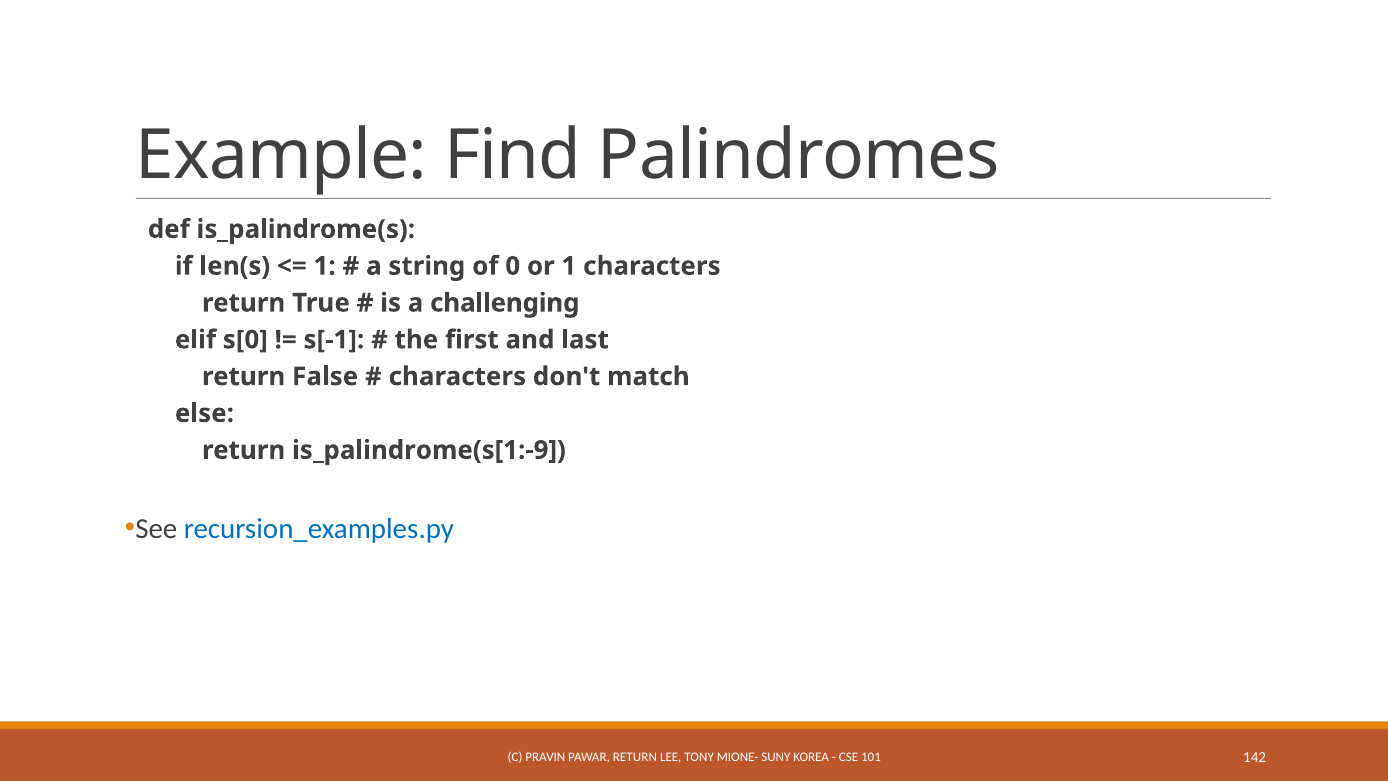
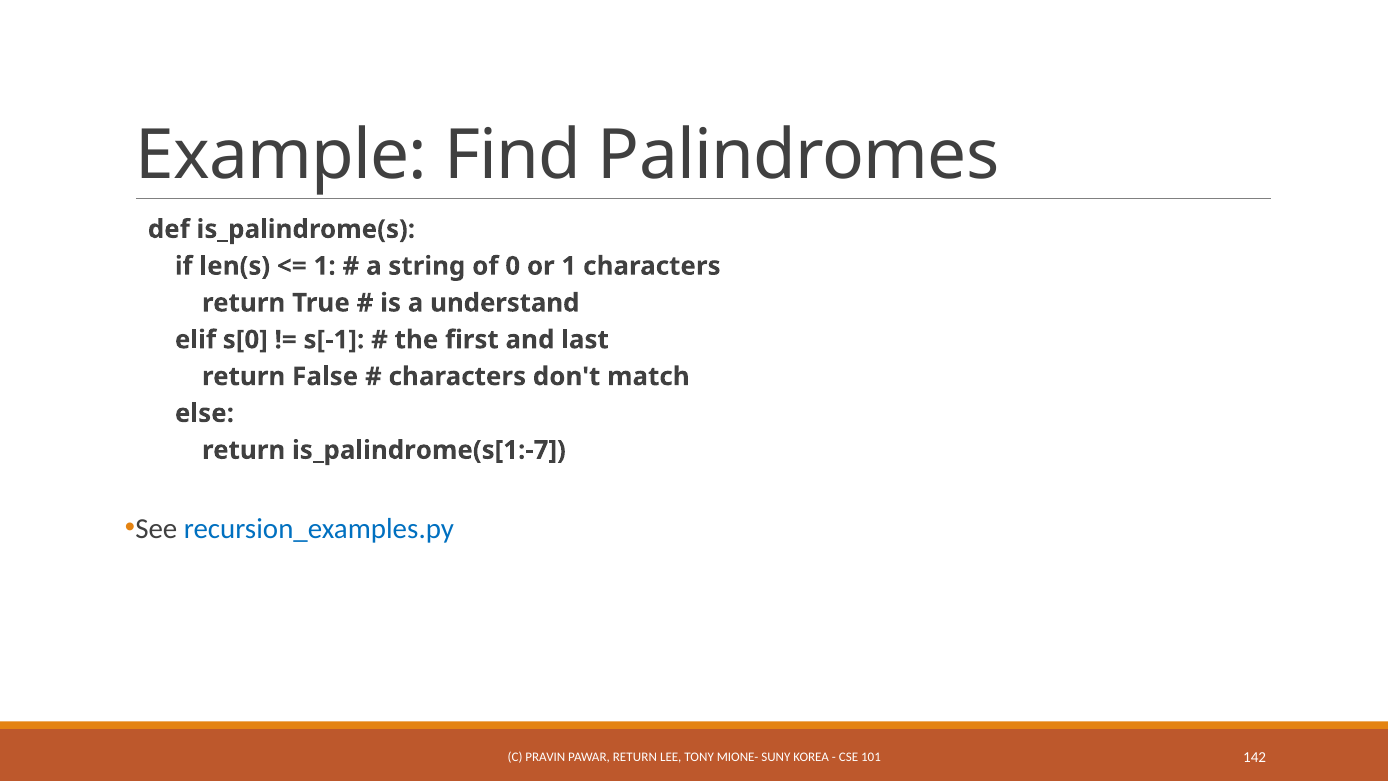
challenging: challenging -> understand (505, 303)
is_palindrome(s[1:-9: is_palindrome(s[1:-9 -> is_palindrome(s[1:-7 (429, 450)
